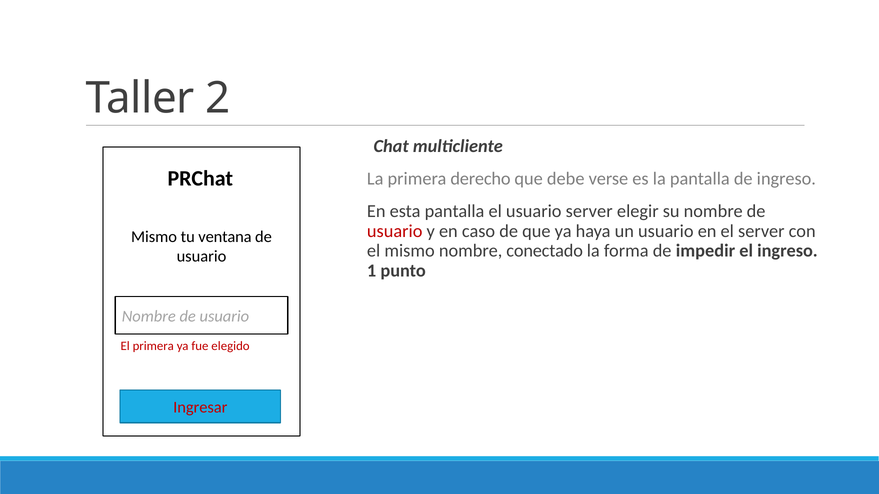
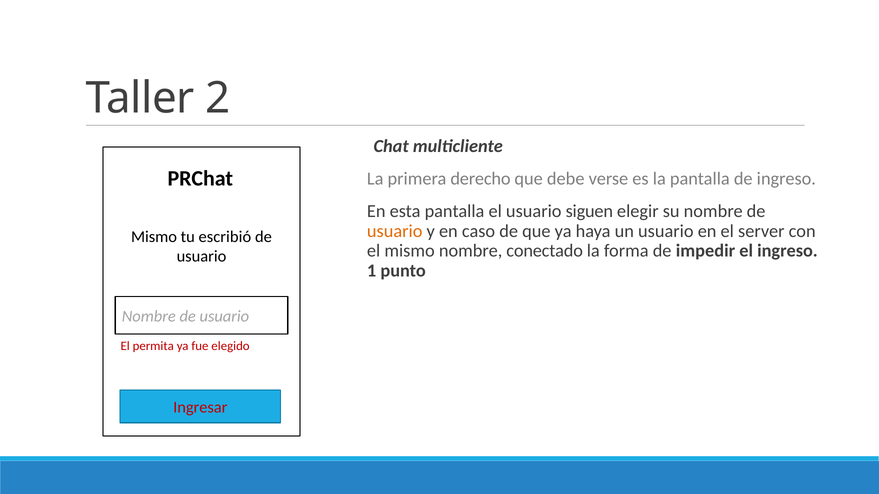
usuario server: server -> siguen (589, 211)
usuario colour: red -> orange (395, 231)
ventana: ventana -> escribió (225, 237)
El primera: primera -> permita (153, 346)
